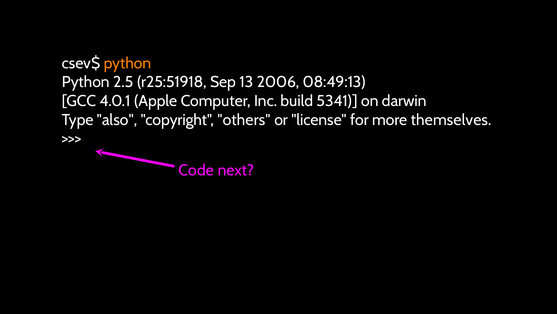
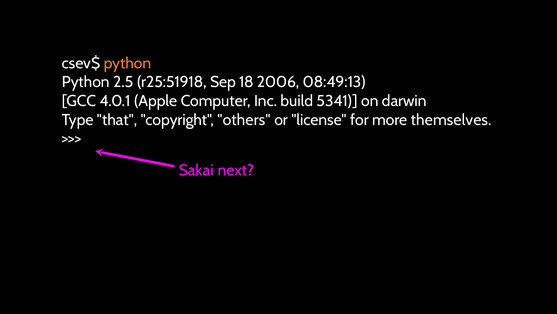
13: 13 -> 18 (247, 82)
also: also -> that (117, 120)
Code: Code -> Sakai (196, 170)
